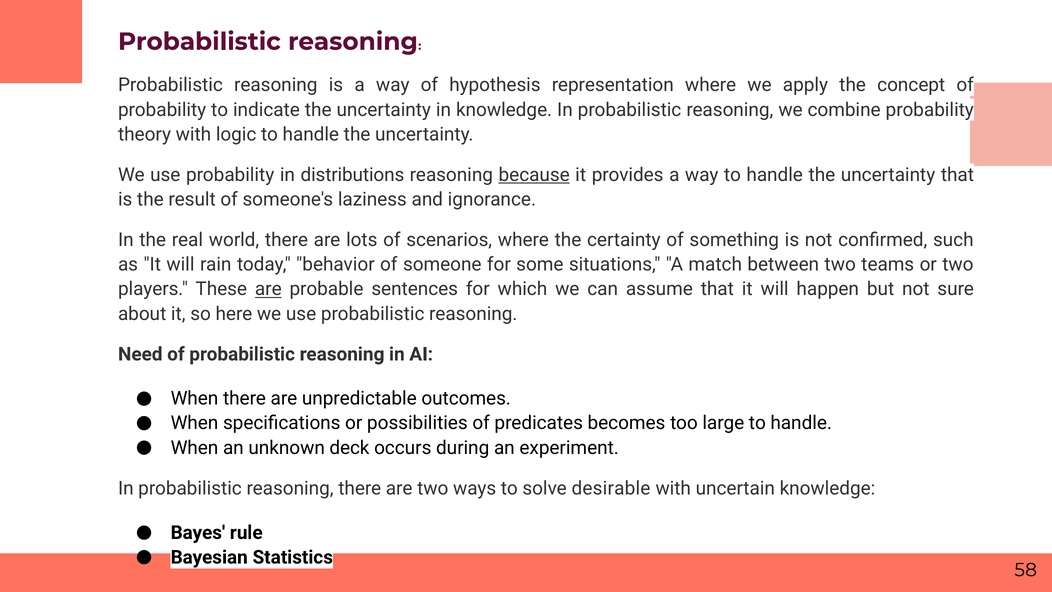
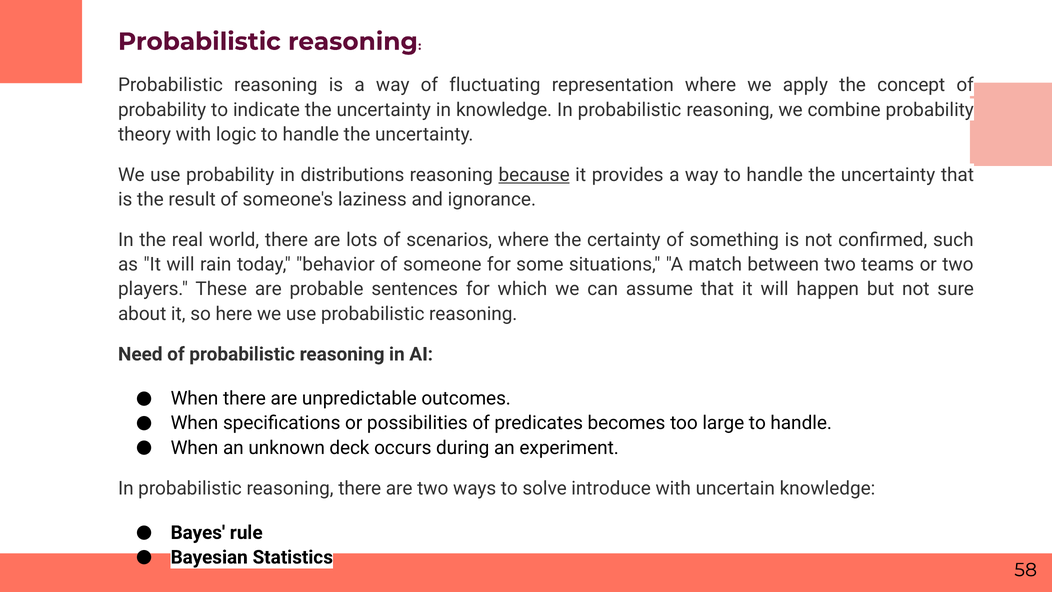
hypothesis: hypothesis -> fluctuating (495, 85)
are underline: present -> none (268, 289)
desirable: desirable -> introduce (611, 488)
